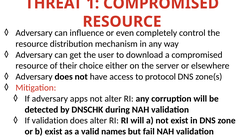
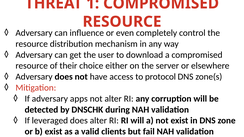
If validation: validation -> leveraged (50, 121)
names: names -> clients (114, 132)
